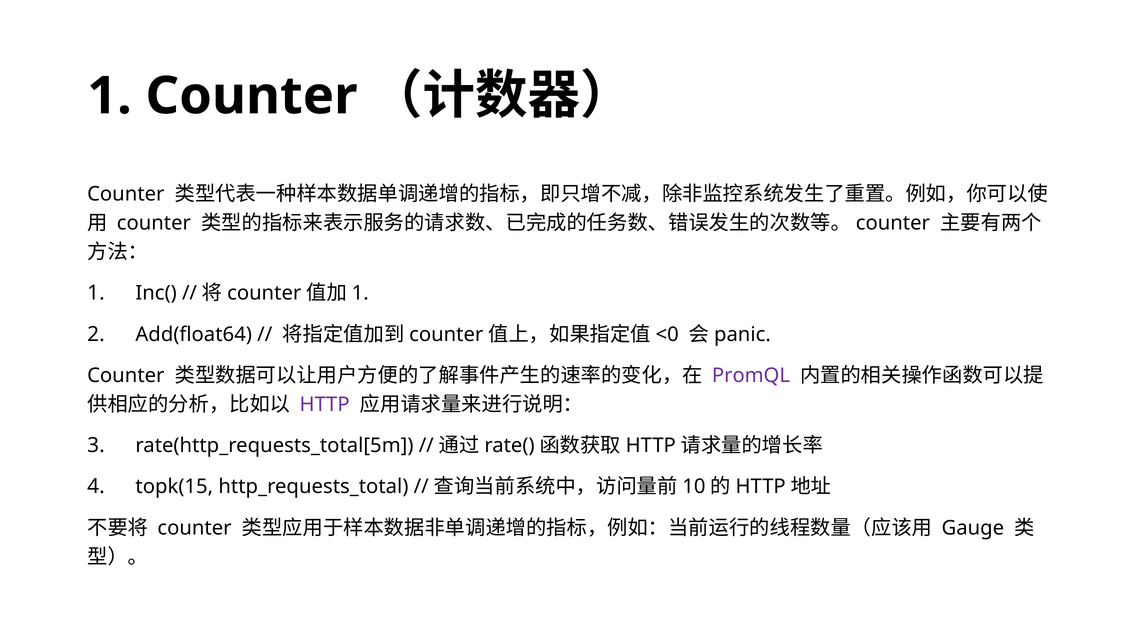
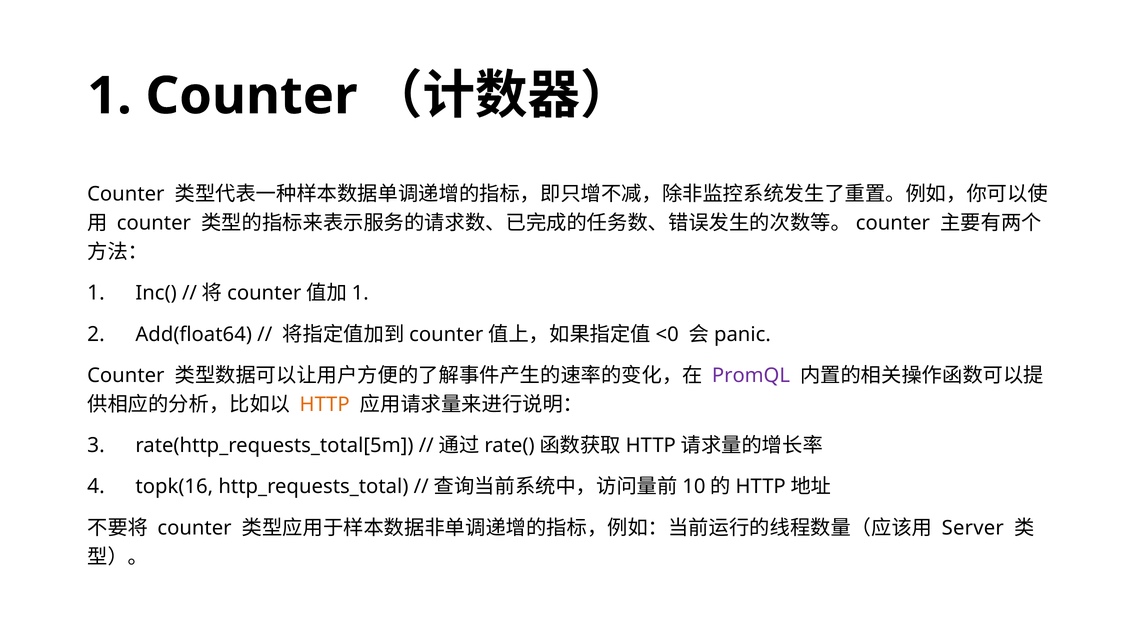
HTTP colour: purple -> orange (325, 405)
topk(15: topk(15 -> topk(16 (174, 487)
Gauge: Gauge -> Server (973, 528)
